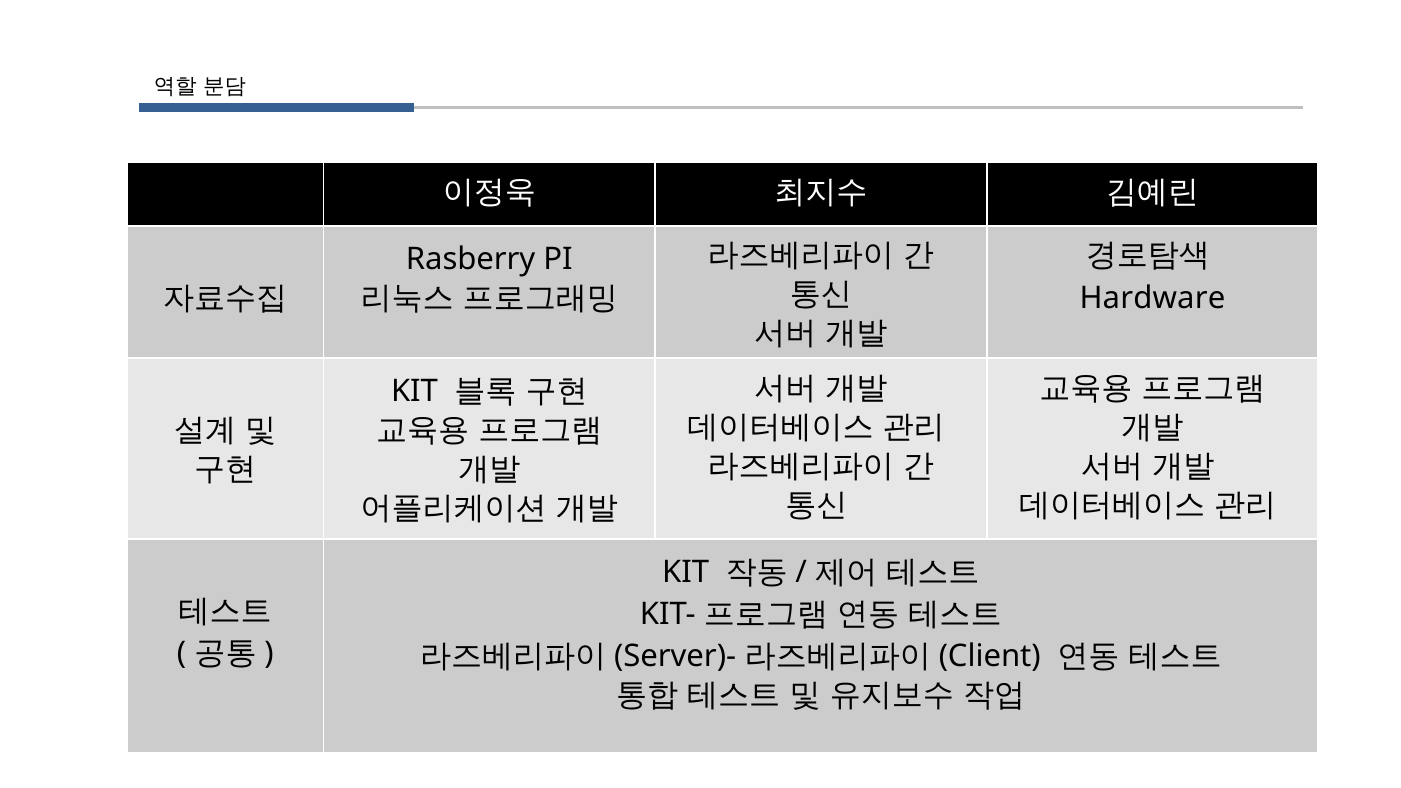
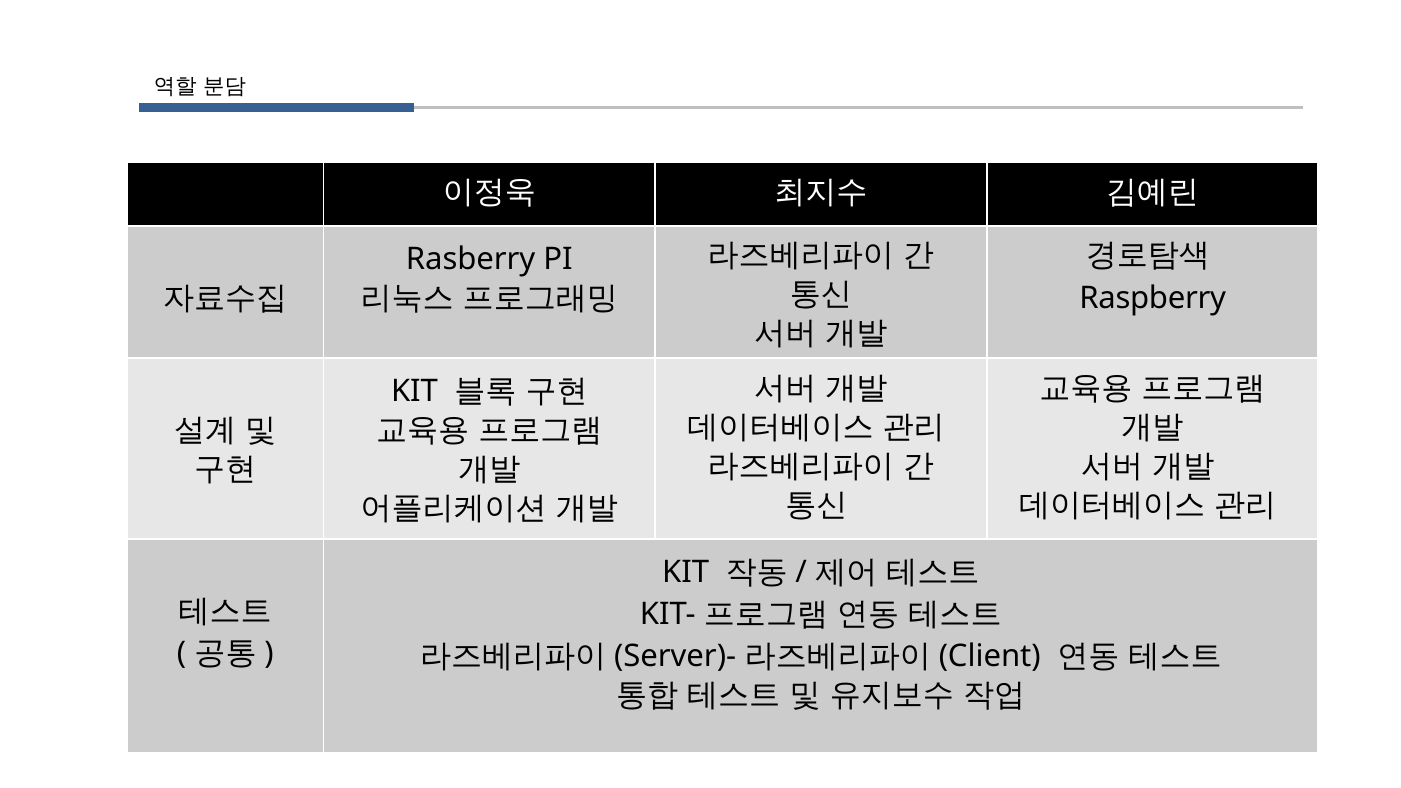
Hardware: Hardware -> Raspberry (1153, 298)
